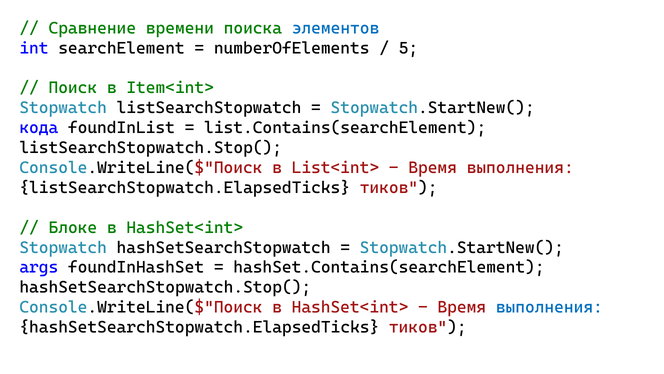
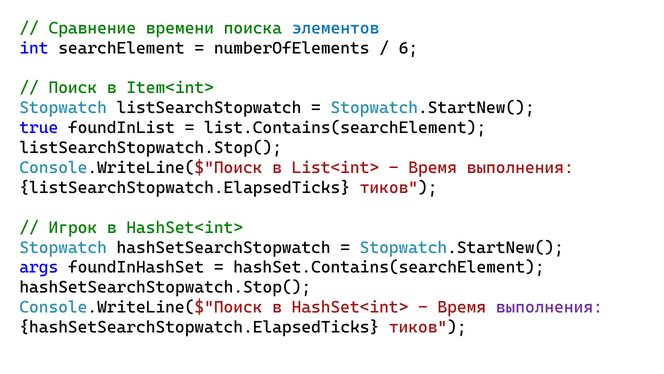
5: 5 -> 6 (408, 48)
кода: кода -> true (39, 128)
Блоке: Блоке -> Игрок (73, 227)
выполнения colour: blue -> purple (549, 307)
